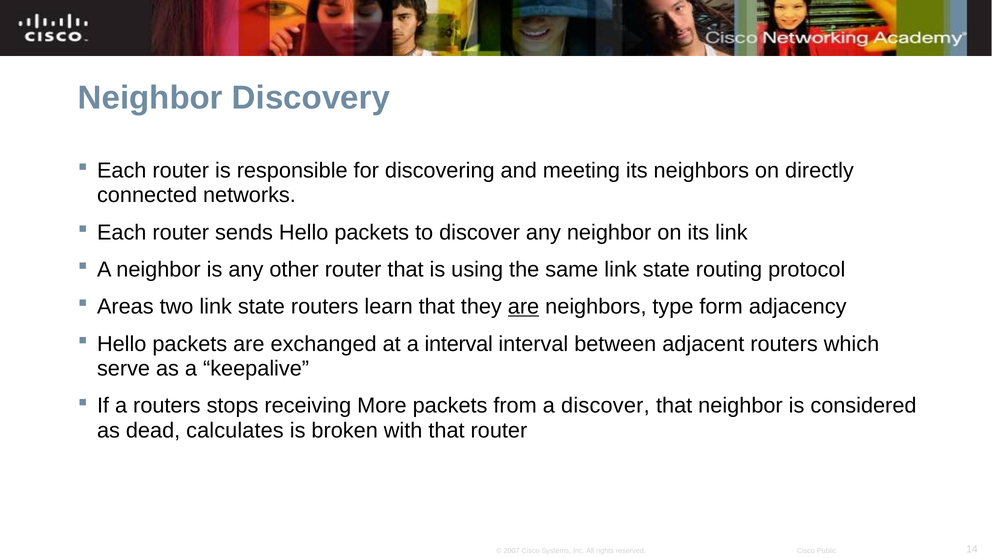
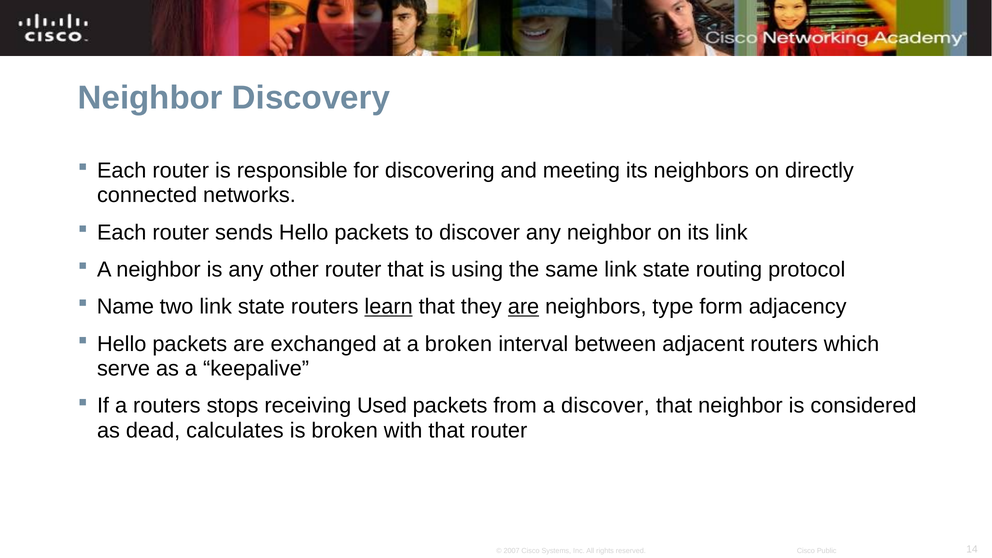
Areas: Areas -> Name (125, 307)
learn underline: none -> present (389, 307)
a interval: interval -> broken (459, 344)
More: More -> Used (382, 406)
